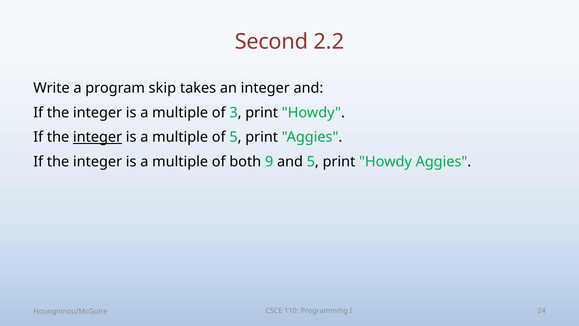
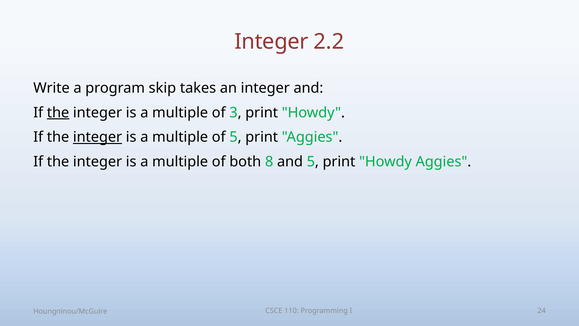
Second: Second -> Integer (271, 42)
the underline: none -> present (58, 112)
9: 9 -> 8 (269, 162)
